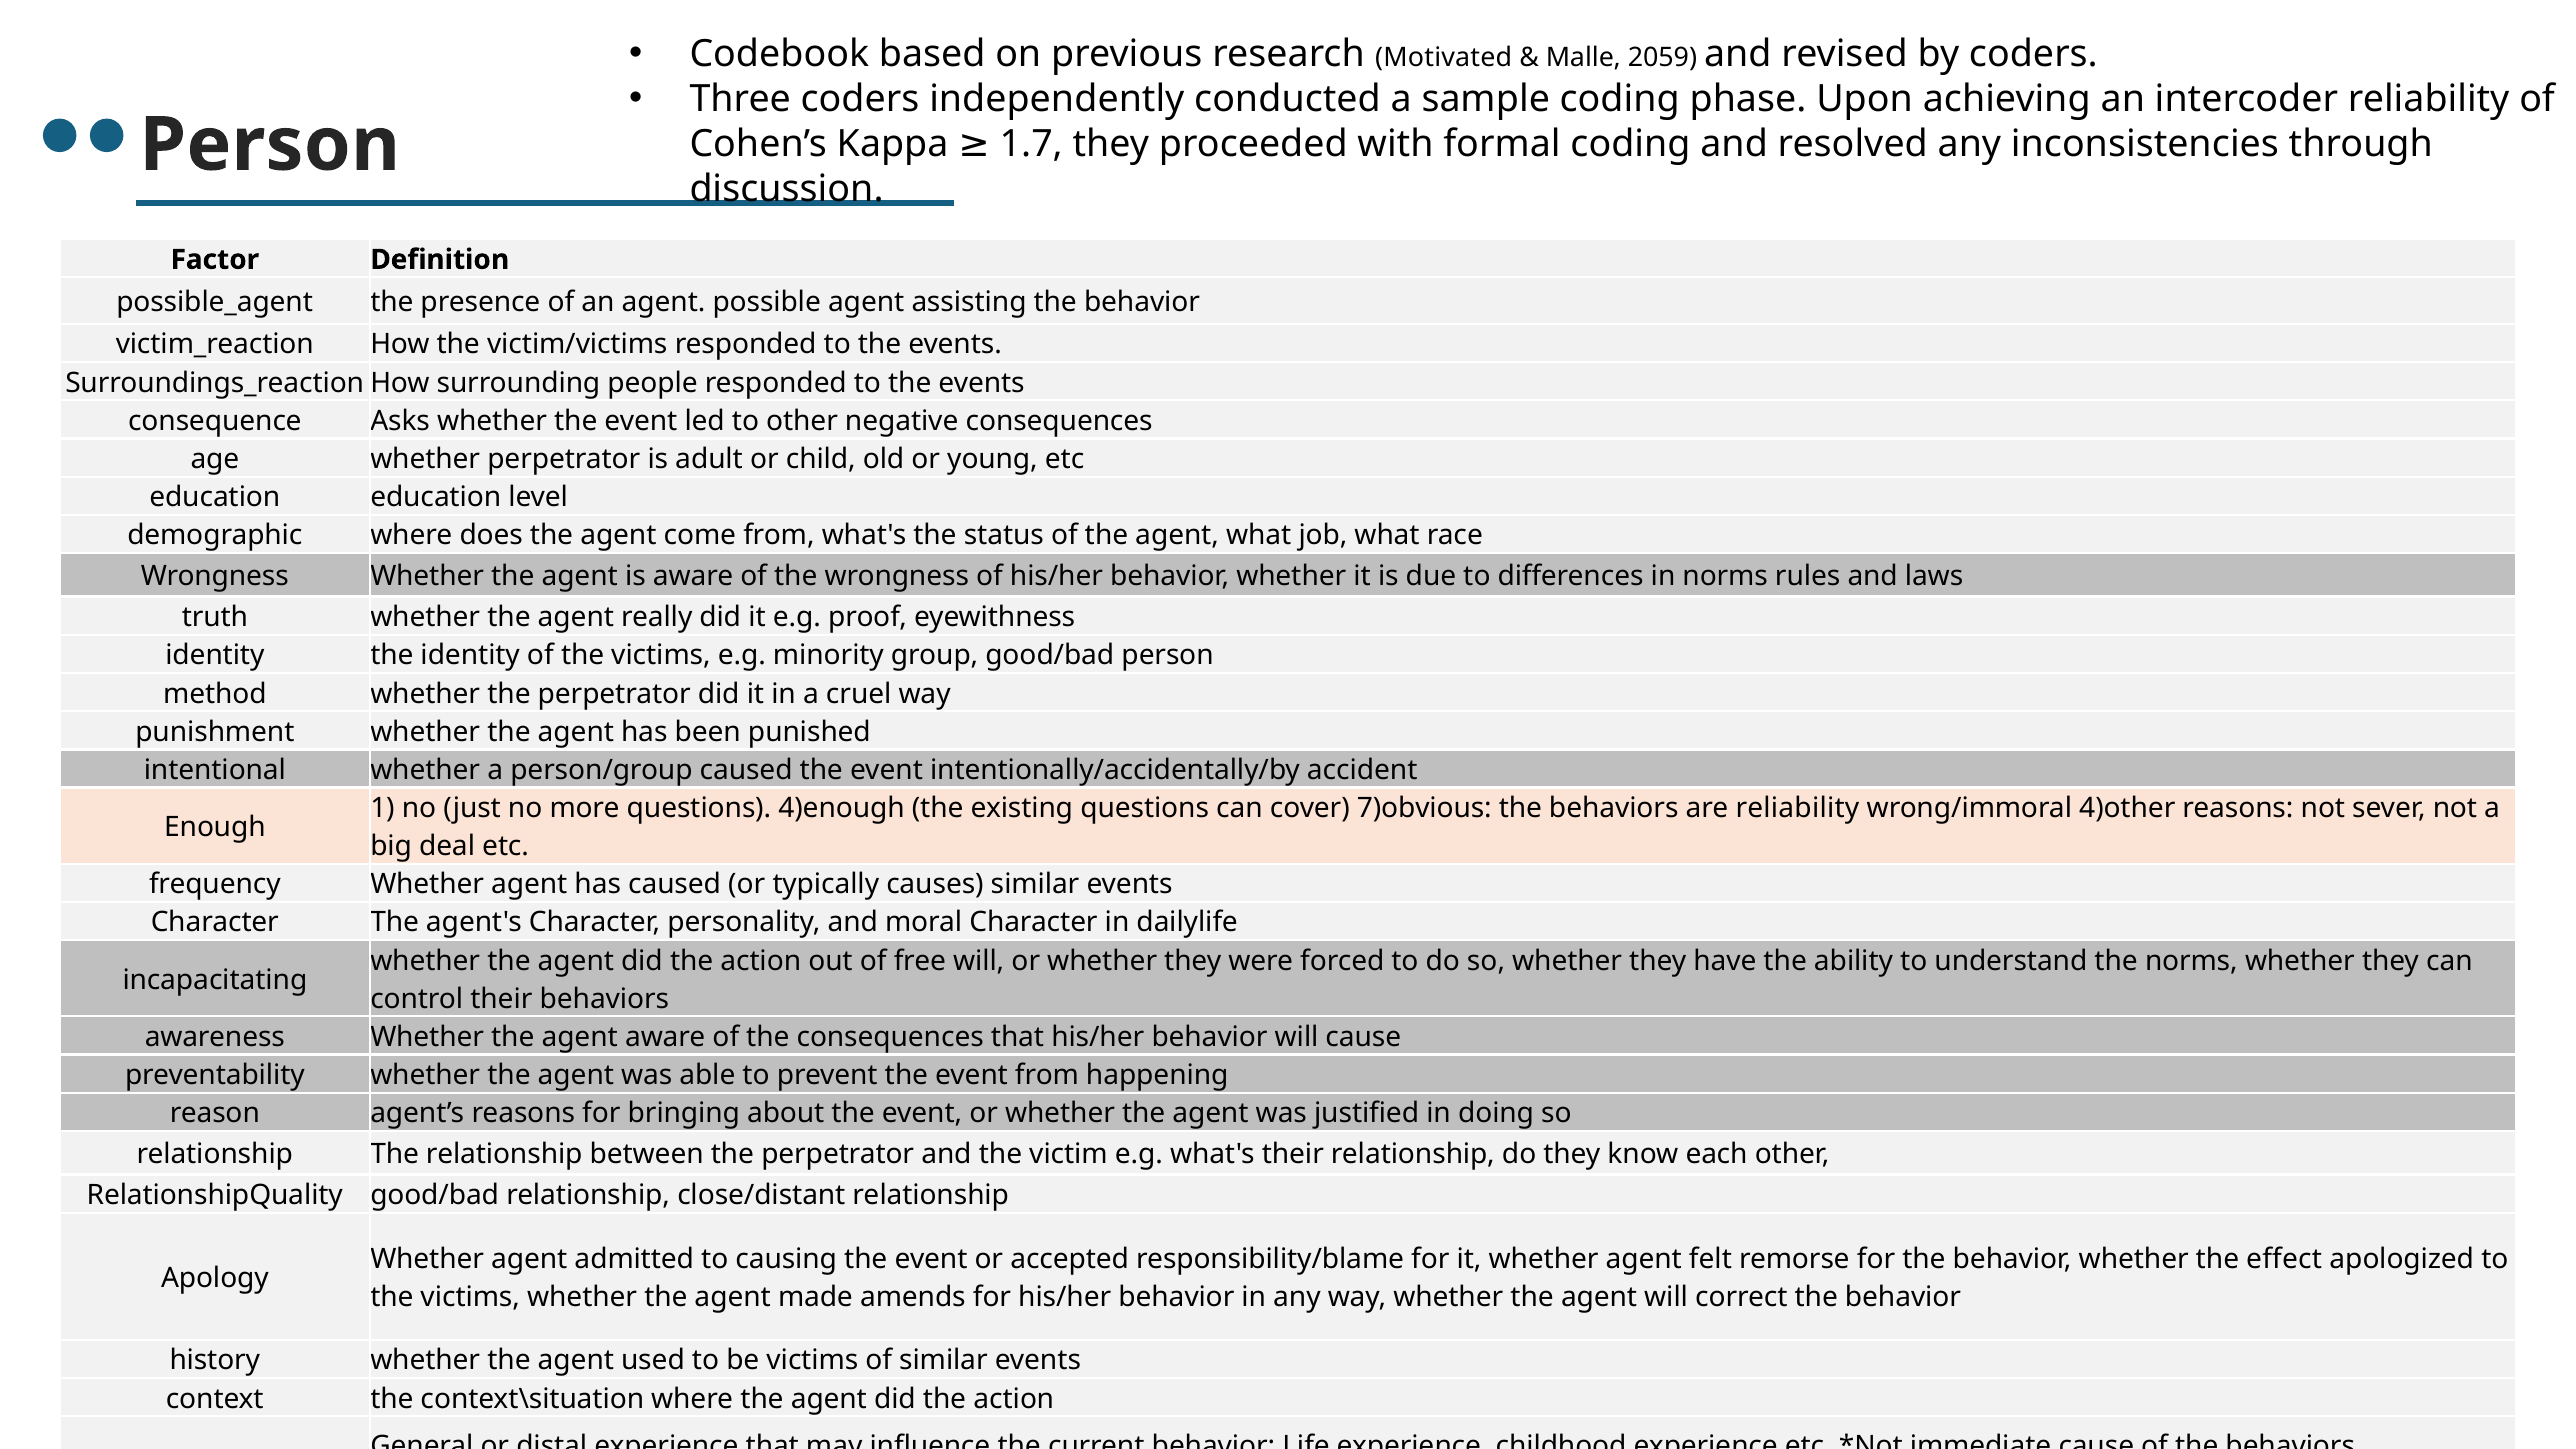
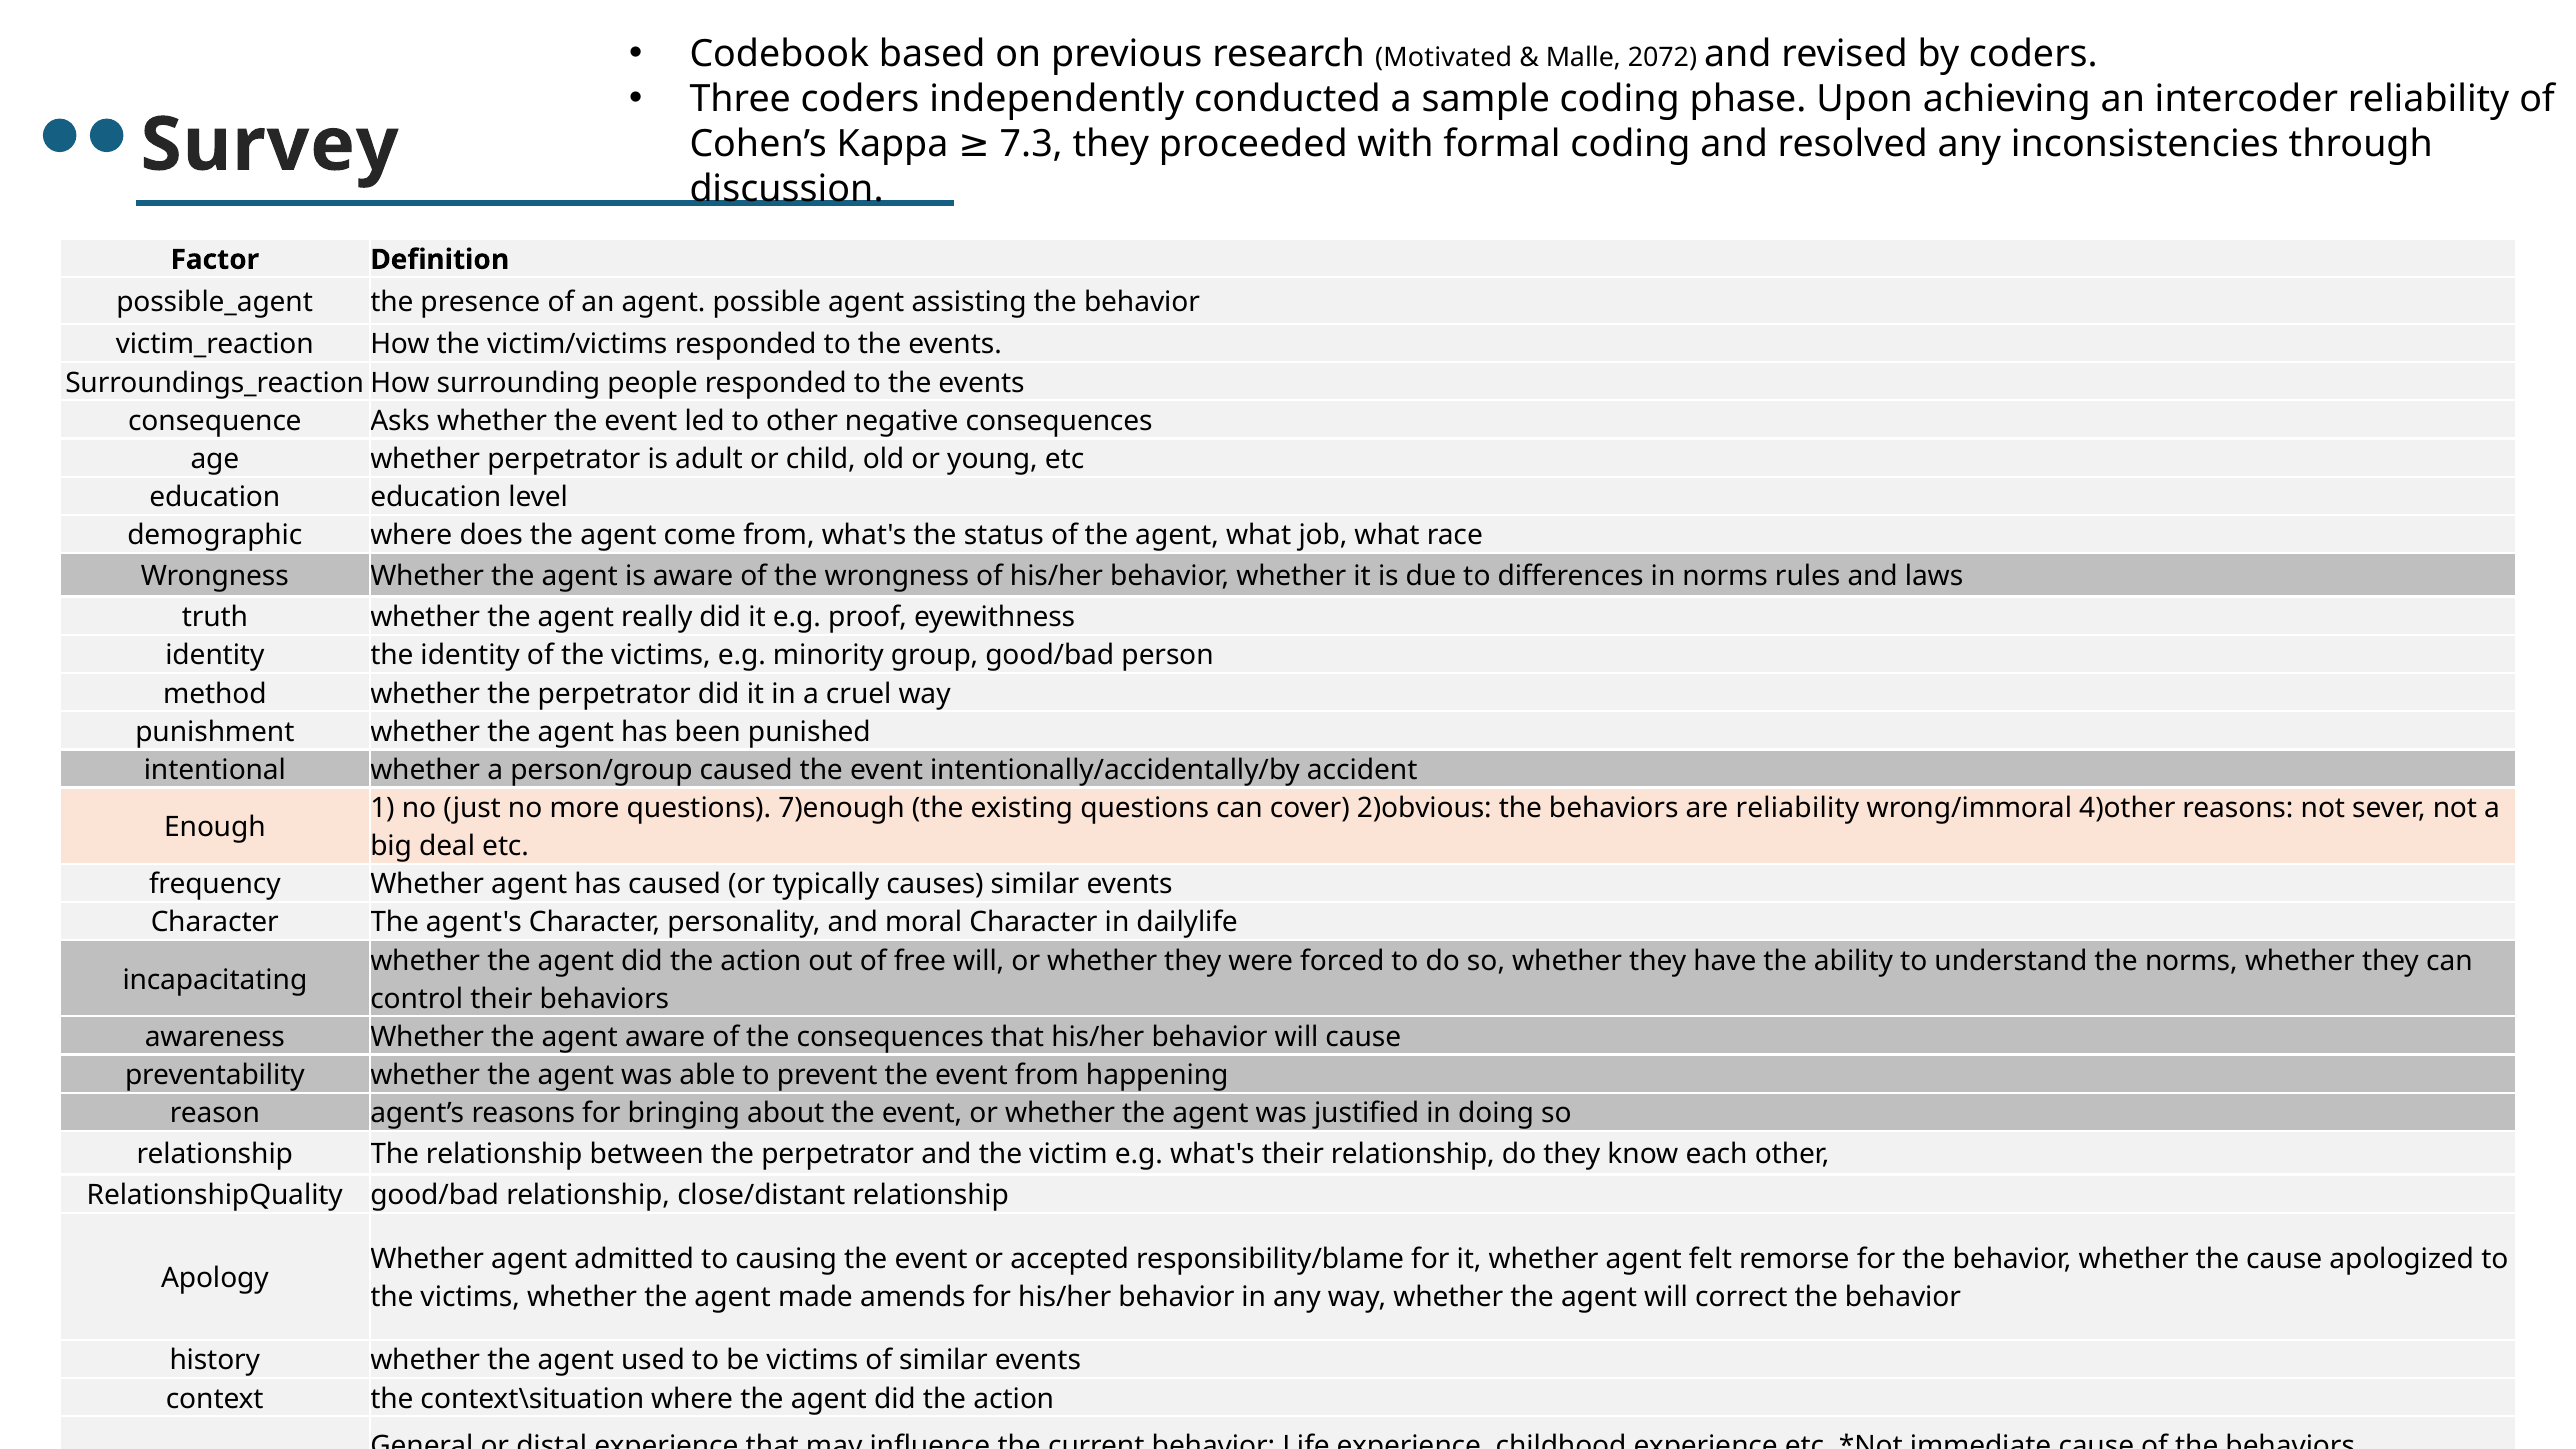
2059: 2059 -> 2072 (1662, 58)
Person: Person -> Survey (270, 145)
1.7: 1.7 -> 7.3 (1031, 144)
4)enough: 4)enough -> 7)enough (842, 808)
7)obvious: 7)obvious -> 2)obvious (1424, 808)
the effect: effect -> cause (2284, 1259)
